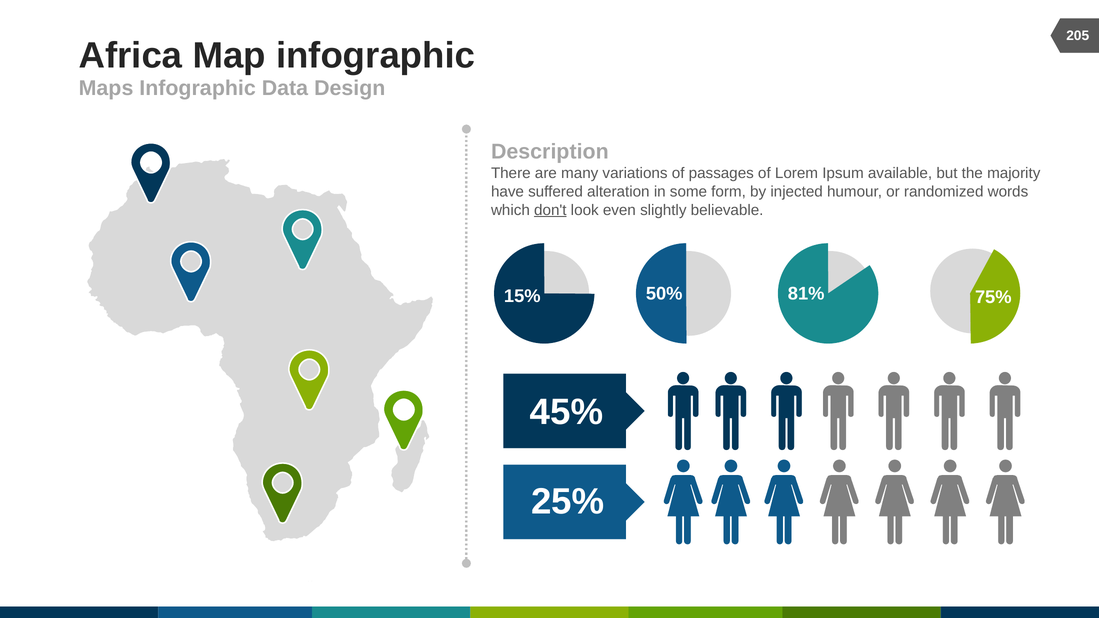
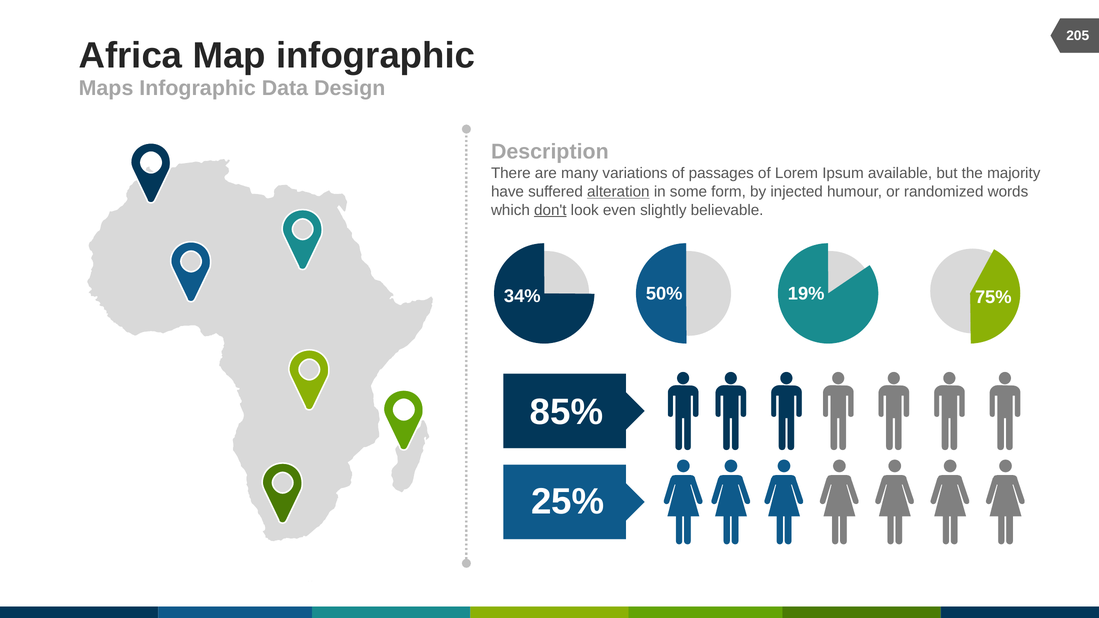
alteration underline: none -> present (618, 192)
15%: 15% -> 34% (522, 296)
81%: 81% -> 19% (806, 294)
45%: 45% -> 85% (567, 412)
